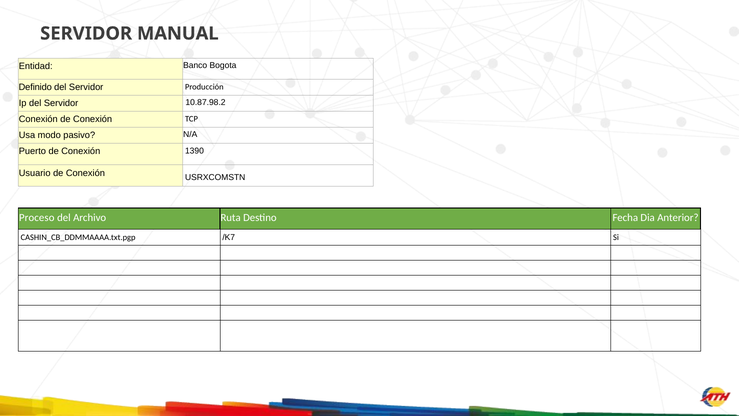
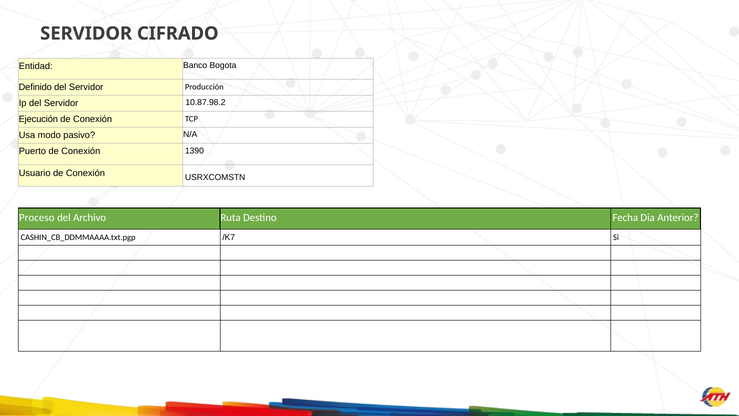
MANUAL: MANUAL -> CIFRADO (178, 33)
Conexión: Conexión -> Ejecución (38, 119)
